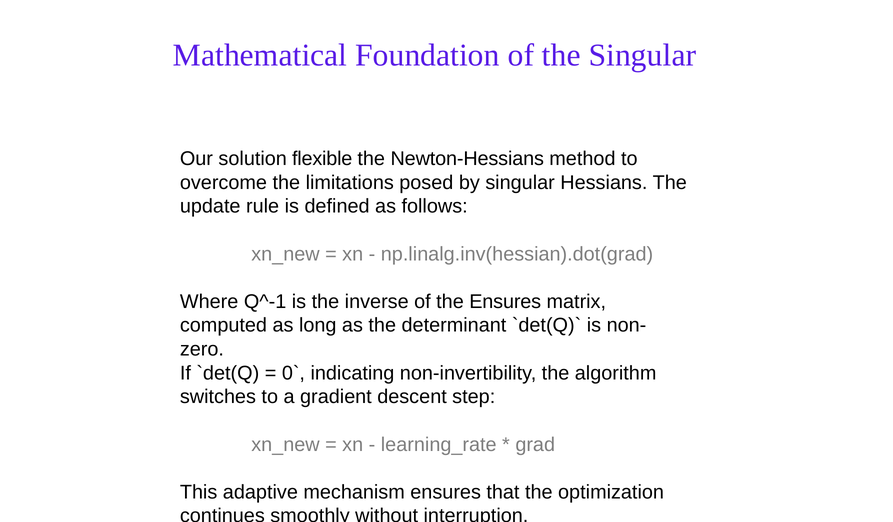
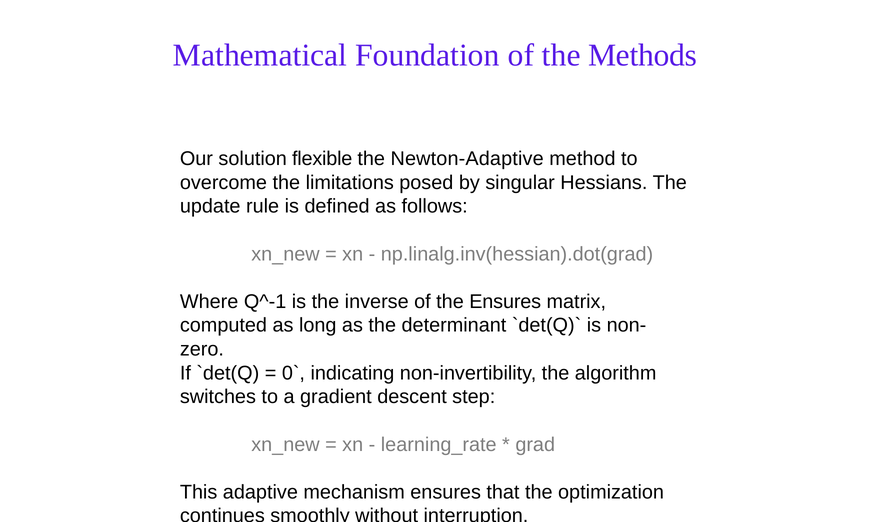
the Singular: Singular -> Methods (643, 55)
Newton-Hessians: Newton-Hessians -> Newton-Adaptive (467, 159)
